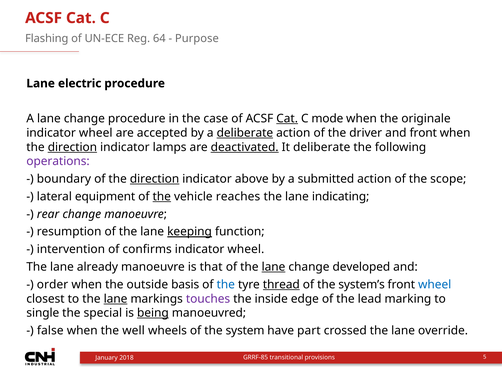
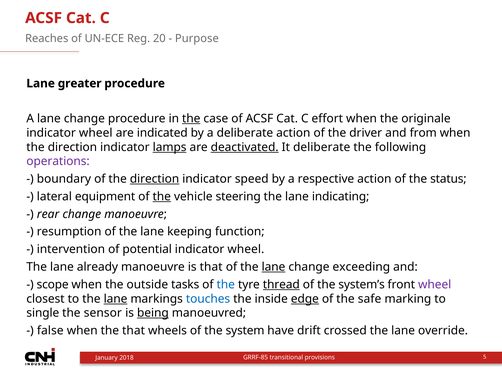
Flashing: Flashing -> Reaches (47, 38)
64: 64 -> 20 (159, 38)
electric: electric -> greater (80, 83)
the underline: none -> present (191, 118)
Cat underline: present -> none (287, 118)
mode: mode -> effort (327, 118)
accepted: accepted -> indicated (162, 133)
deliberate underline: present -> none (245, 133)
and front: front -> from (423, 133)
direction underline: present -> none (72, 147)
lamps underline: none -> present (170, 147)
above: above -> speed (252, 179)
submitted: submitted -> respective (326, 179)
scope: scope -> status (448, 179)
reaches: reaches -> steering (238, 196)
keeping underline: present -> none (190, 231)
confirms: confirms -> potential (147, 249)
developed: developed -> exceeding (361, 267)
order: order -> scope (53, 284)
basis: basis -> tasks (185, 284)
wheel colour: blue -> purple (435, 284)
touches colour: purple -> blue (208, 298)
edge underline: none -> present (305, 298)
lead: lead -> safe (370, 298)
special: special -> sensor (103, 313)
the well: well -> that (134, 330)
part: part -> drift (309, 330)
